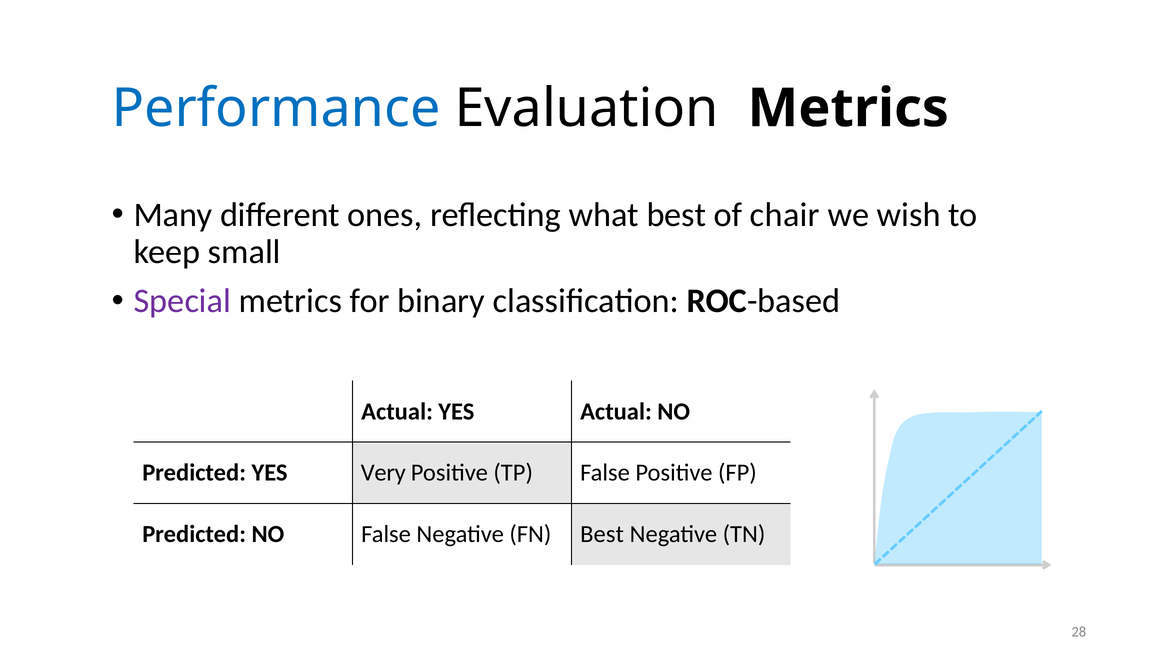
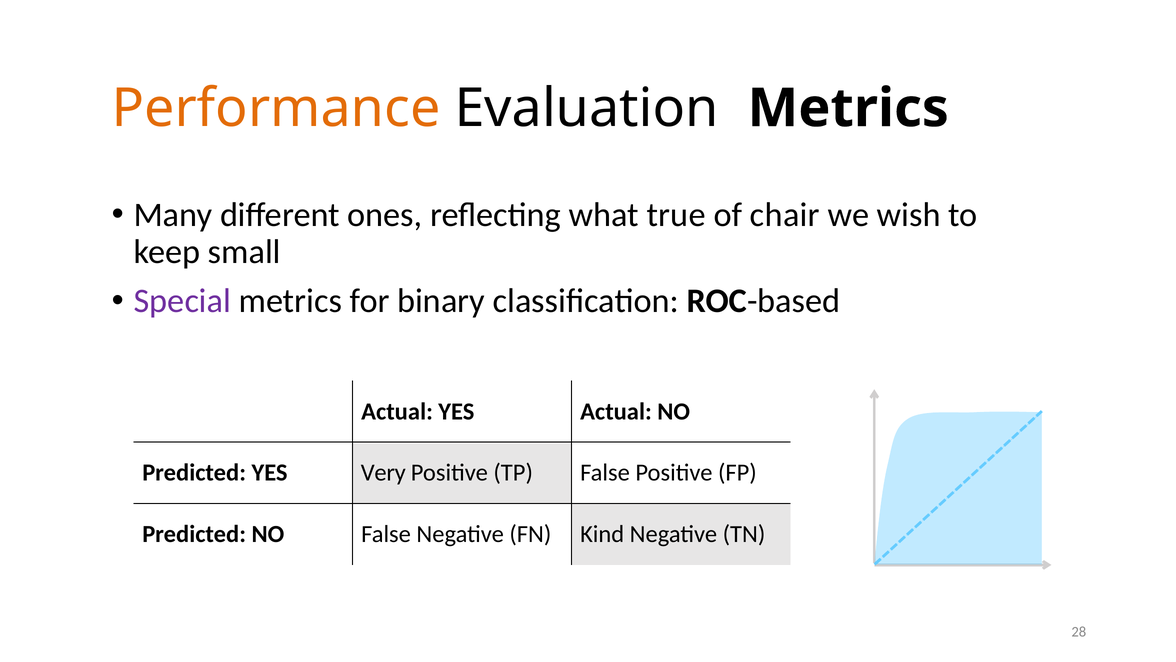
Performance colour: blue -> orange (276, 108)
what best: best -> true (676, 215)
FN Best: Best -> Kind (602, 534)
